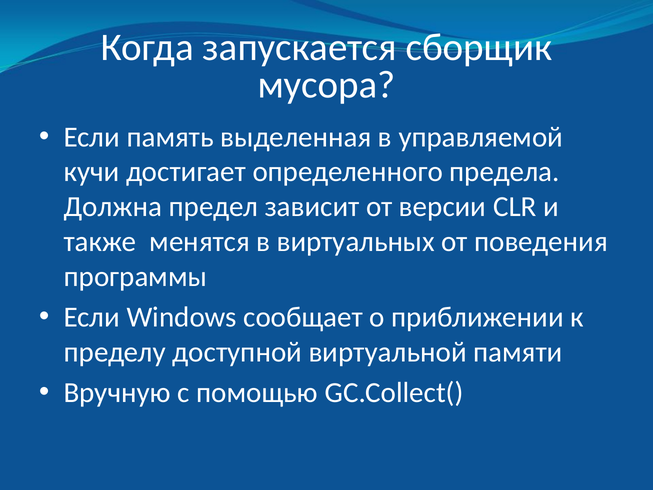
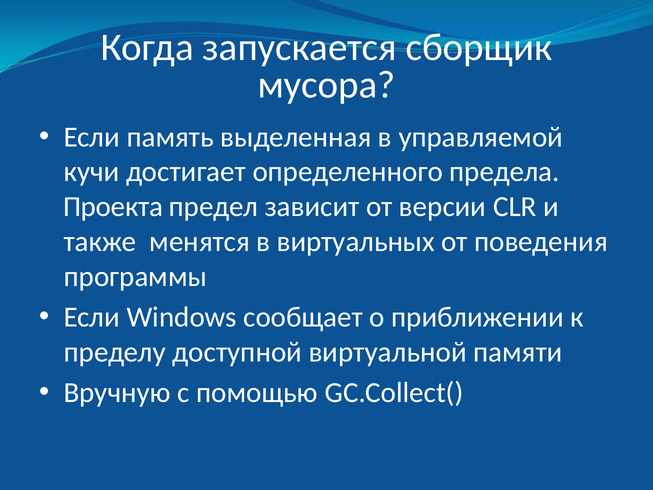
Должна: Должна -> Проекта (113, 207)
